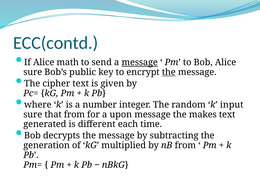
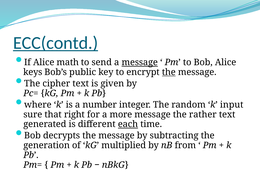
ECC(contd underline: none -> present (56, 43)
sure: sure -> keys (33, 72)
that from: from -> right (74, 114)
upon: upon -> more (121, 114)
makes: makes -> rather (203, 114)
each underline: none -> present (128, 124)
